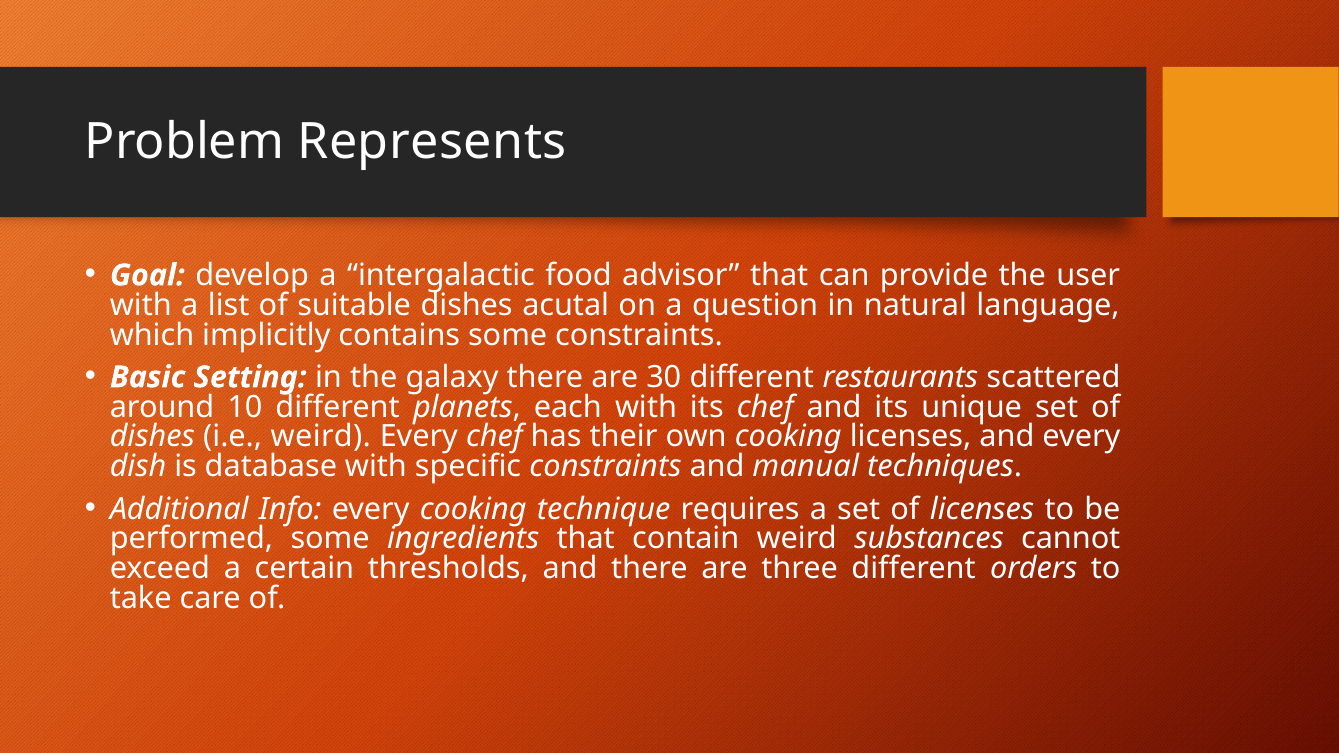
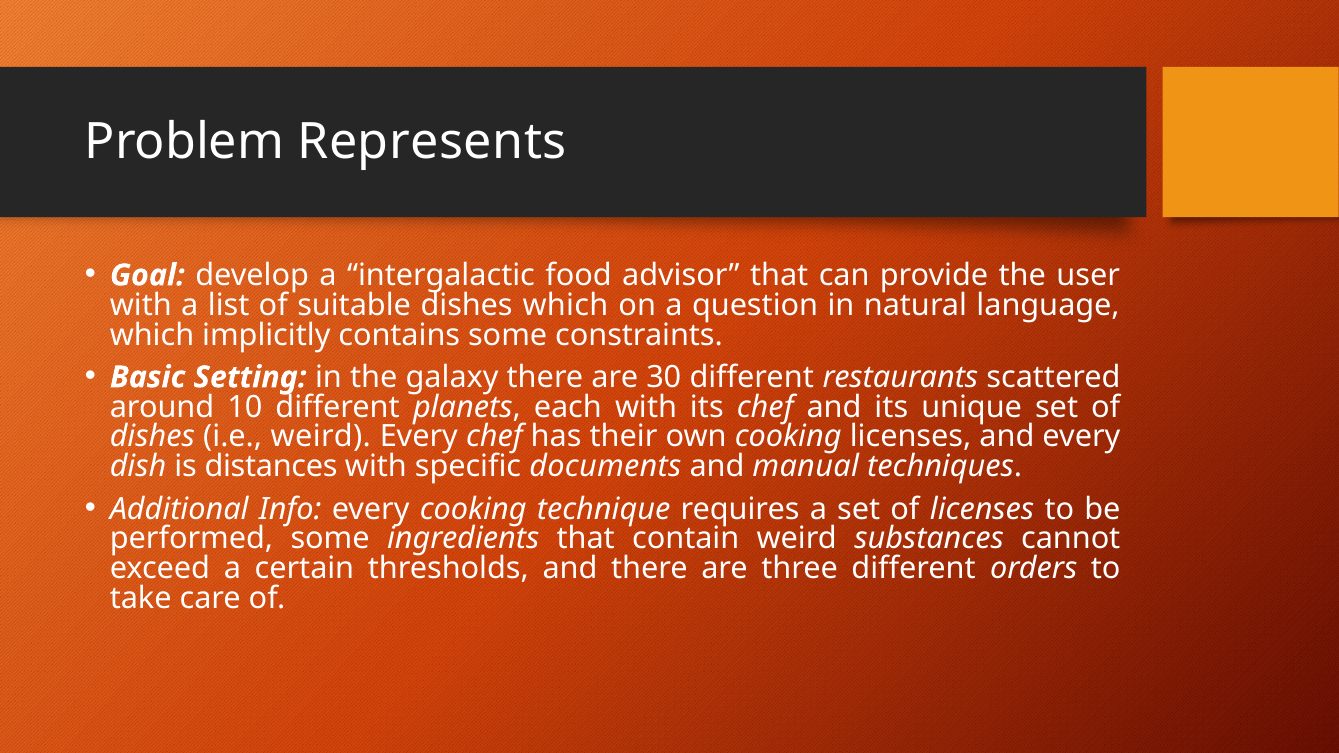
dishes acutal: acutal -> which (565, 305)
database: database -> distances (271, 467)
specific constraints: constraints -> documents (605, 467)
